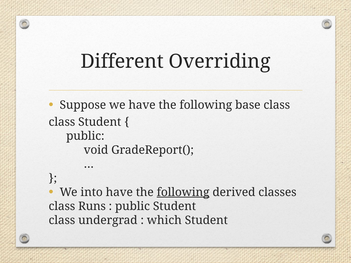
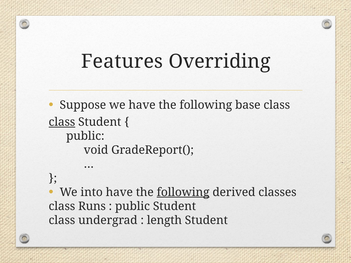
Different: Different -> Features (122, 62)
class underline: none -> present (62, 122)
which: which -> length (164, 220)
